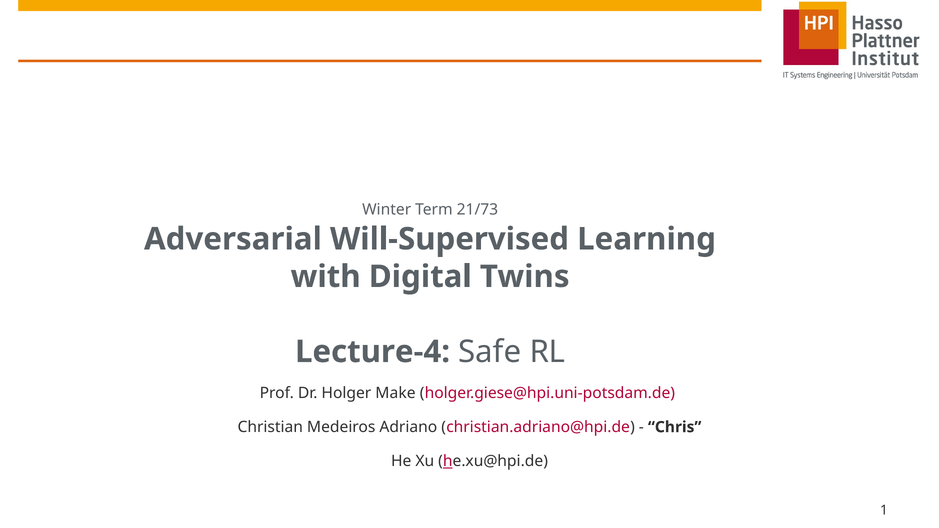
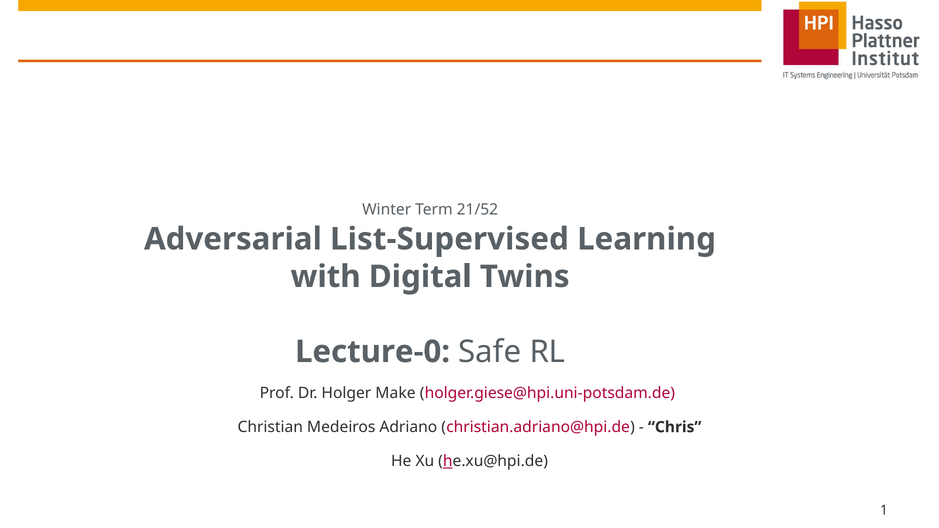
21/73: 21/73 -> 21/52 (477, 210)
Will-Supervised: Will-Supervised -> List-Supervised (449, 239)
Lecture-4: Lecture-4 -> Lecture-0 (373, 352)
